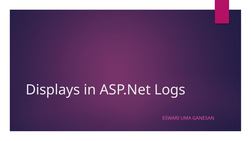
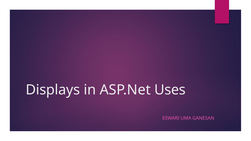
Logs: Logs -> Uses (170, 90)
